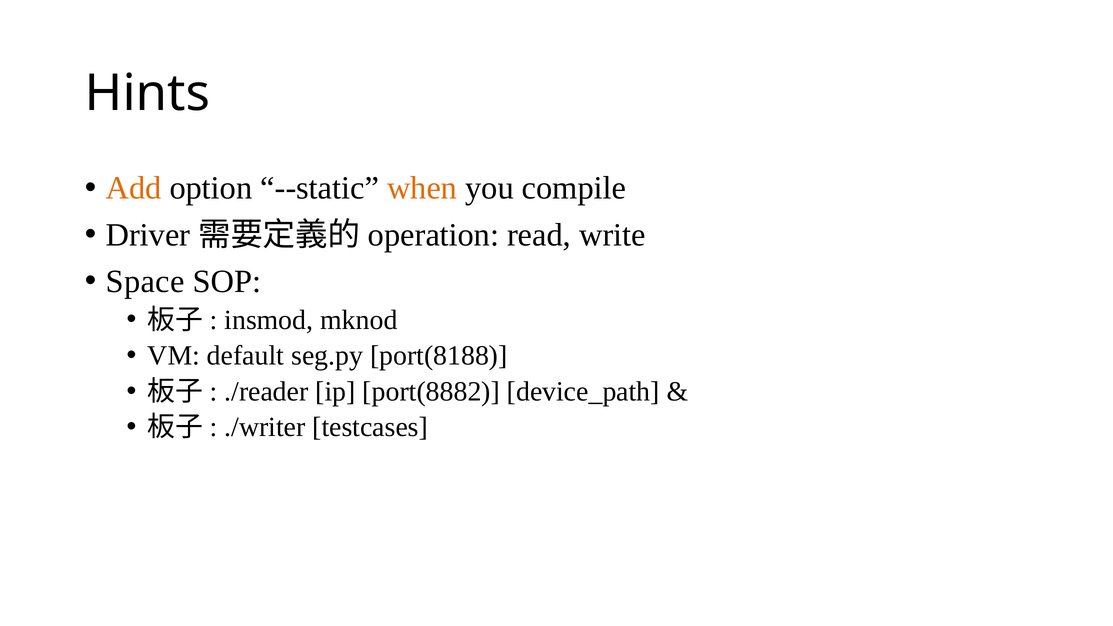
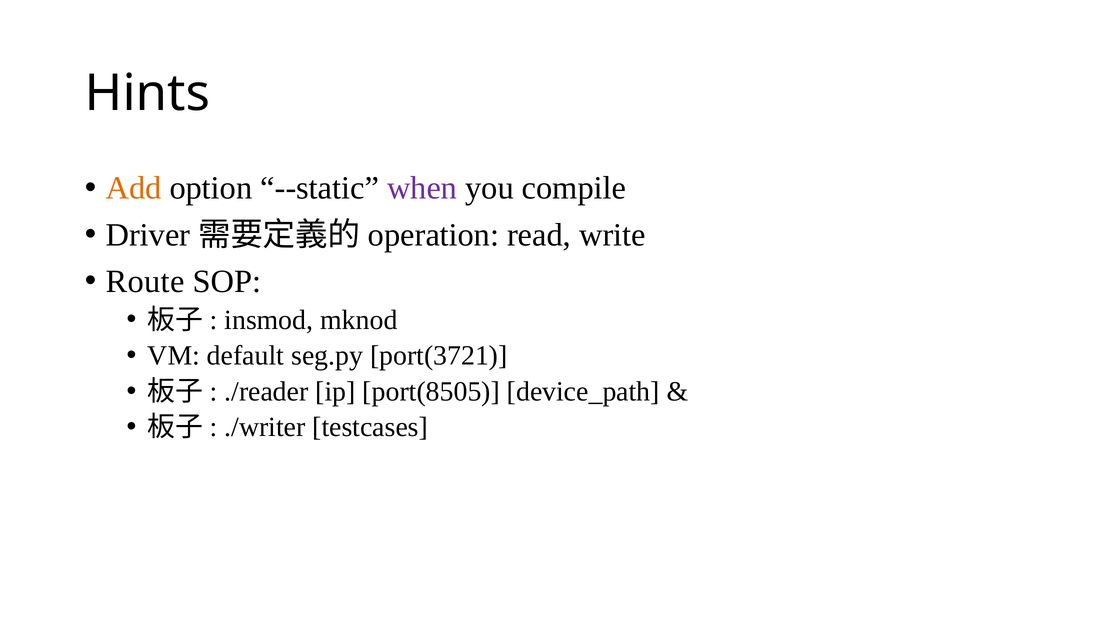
when colour: orange -> purple (422, 188)
Space: Space -> Route (145, 282)
port(8188: port(8188 -> port(3721 (439, 356)
port(8882: port(8882 -> port(8505 (431, 392)
